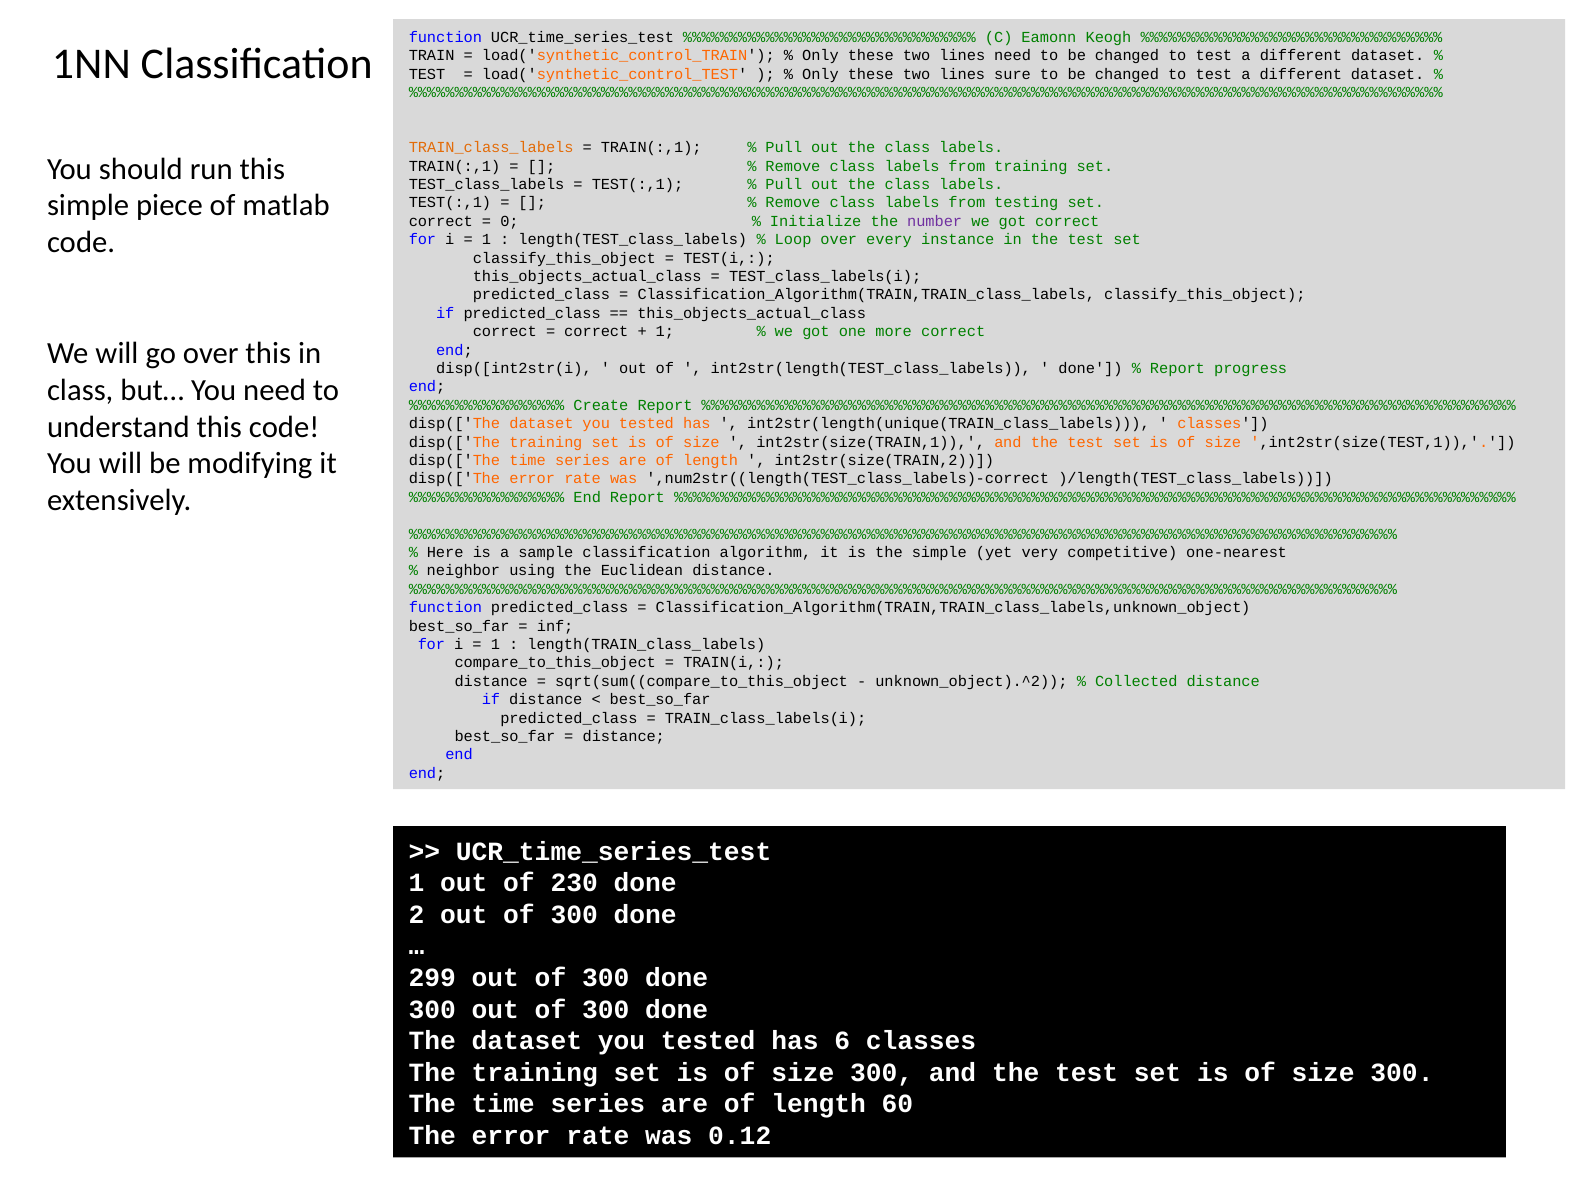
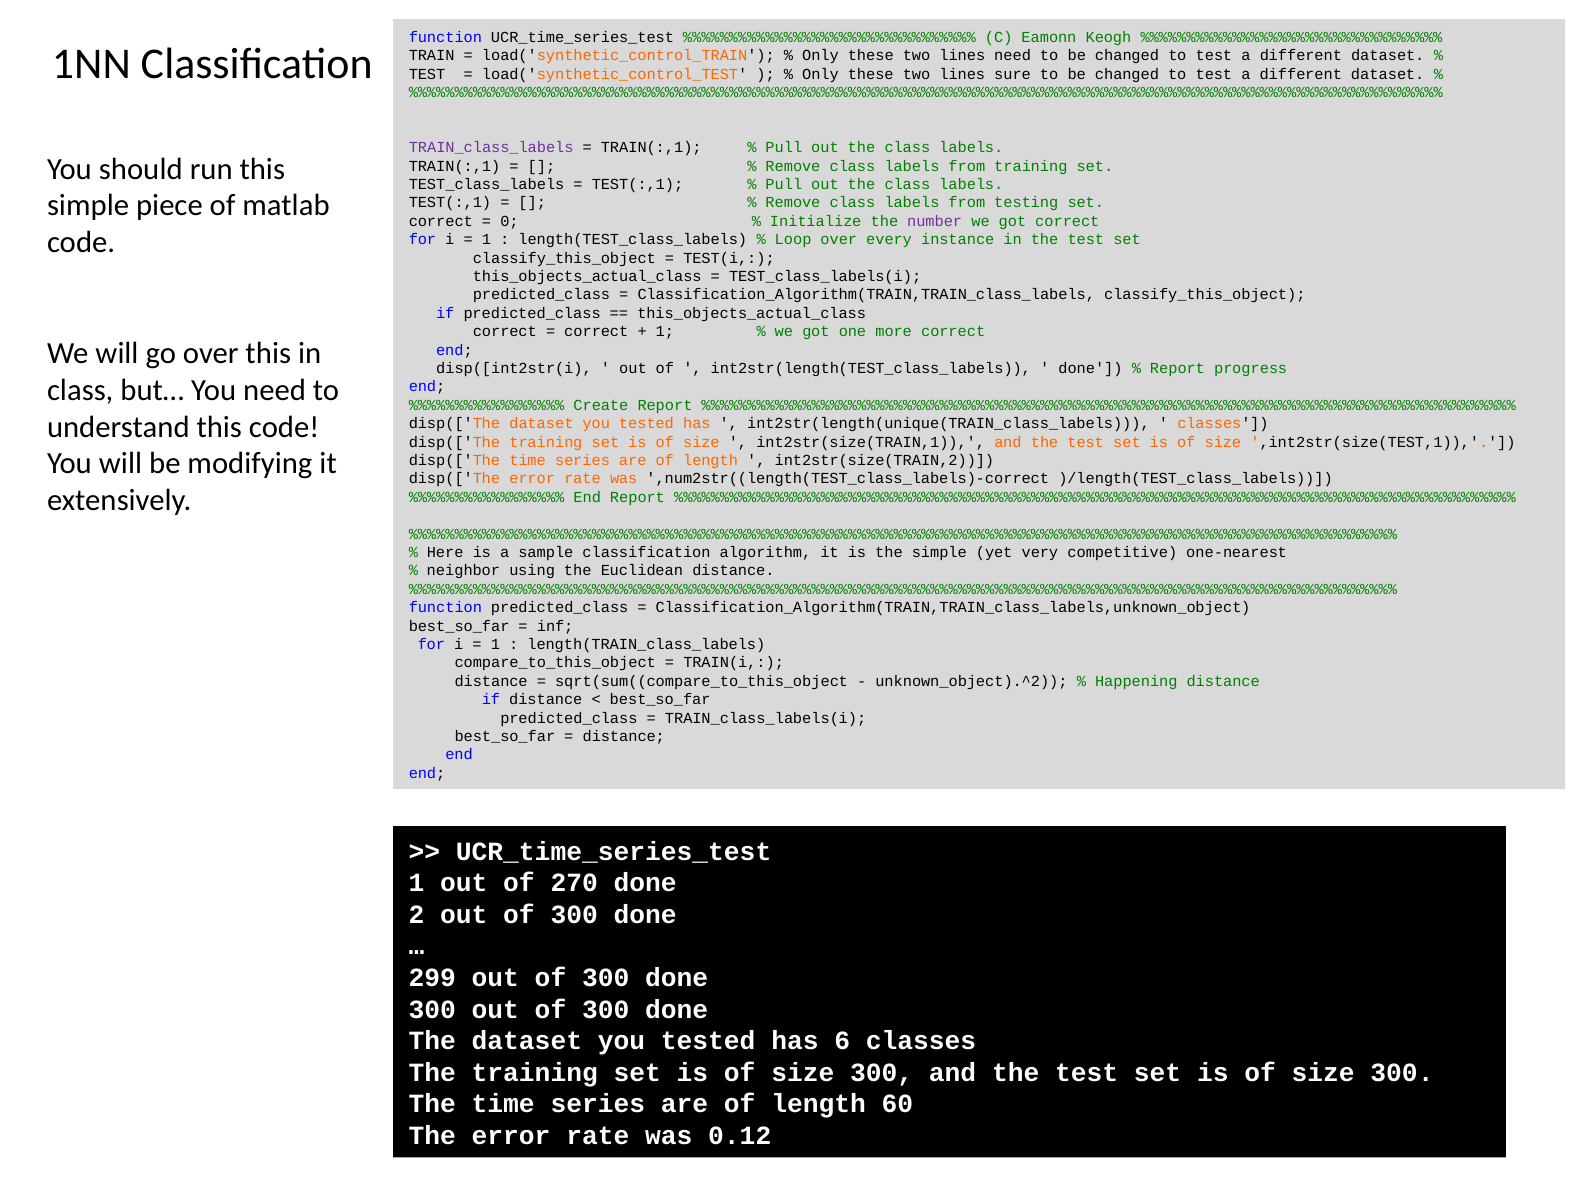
TRAIN_class_labels colour: orange -> purple (491, 148)
Collected: Collected -> Happening (1136, 681)
230: 230 -> 270 (574, 883)
